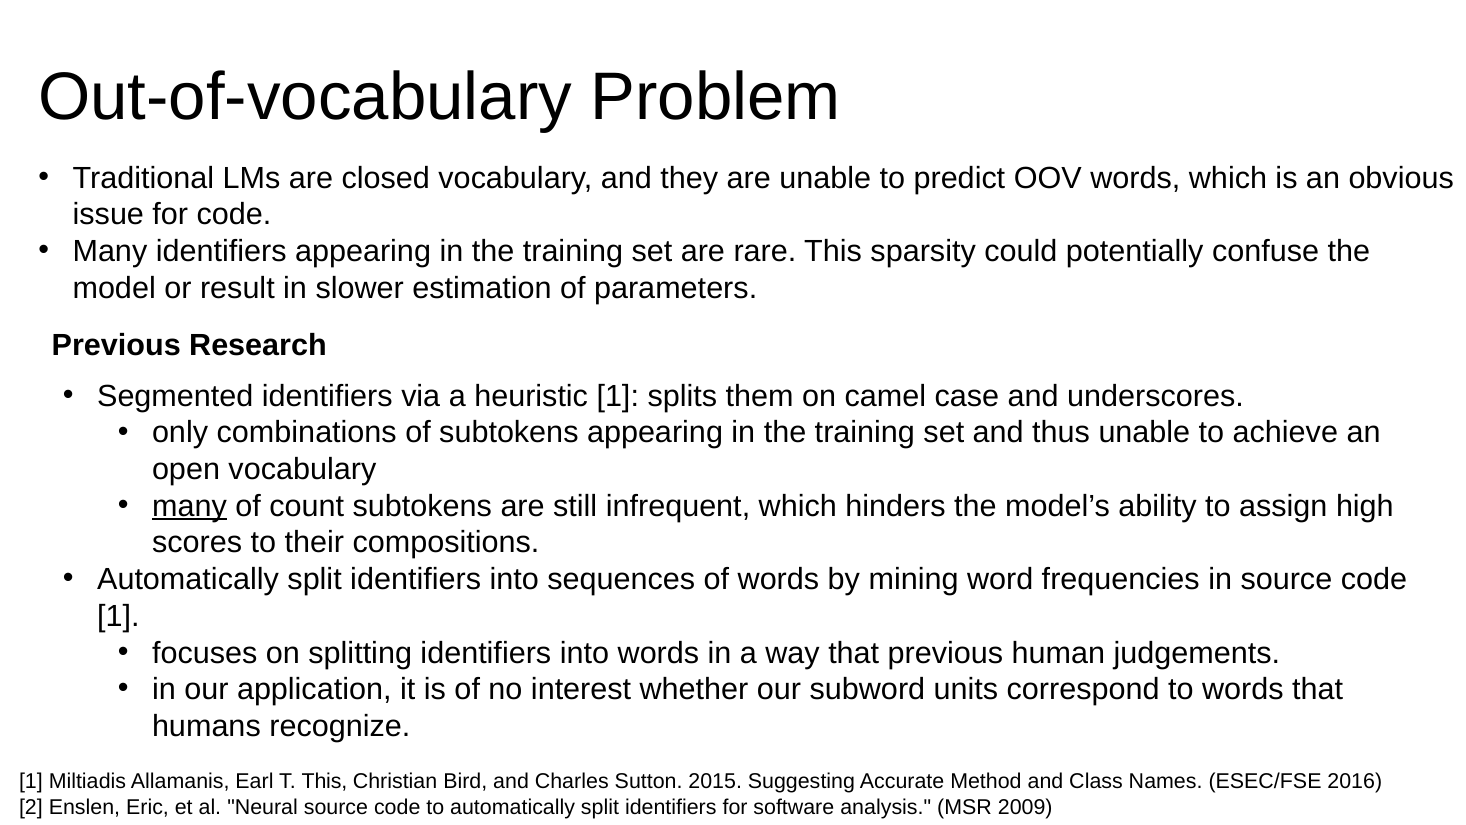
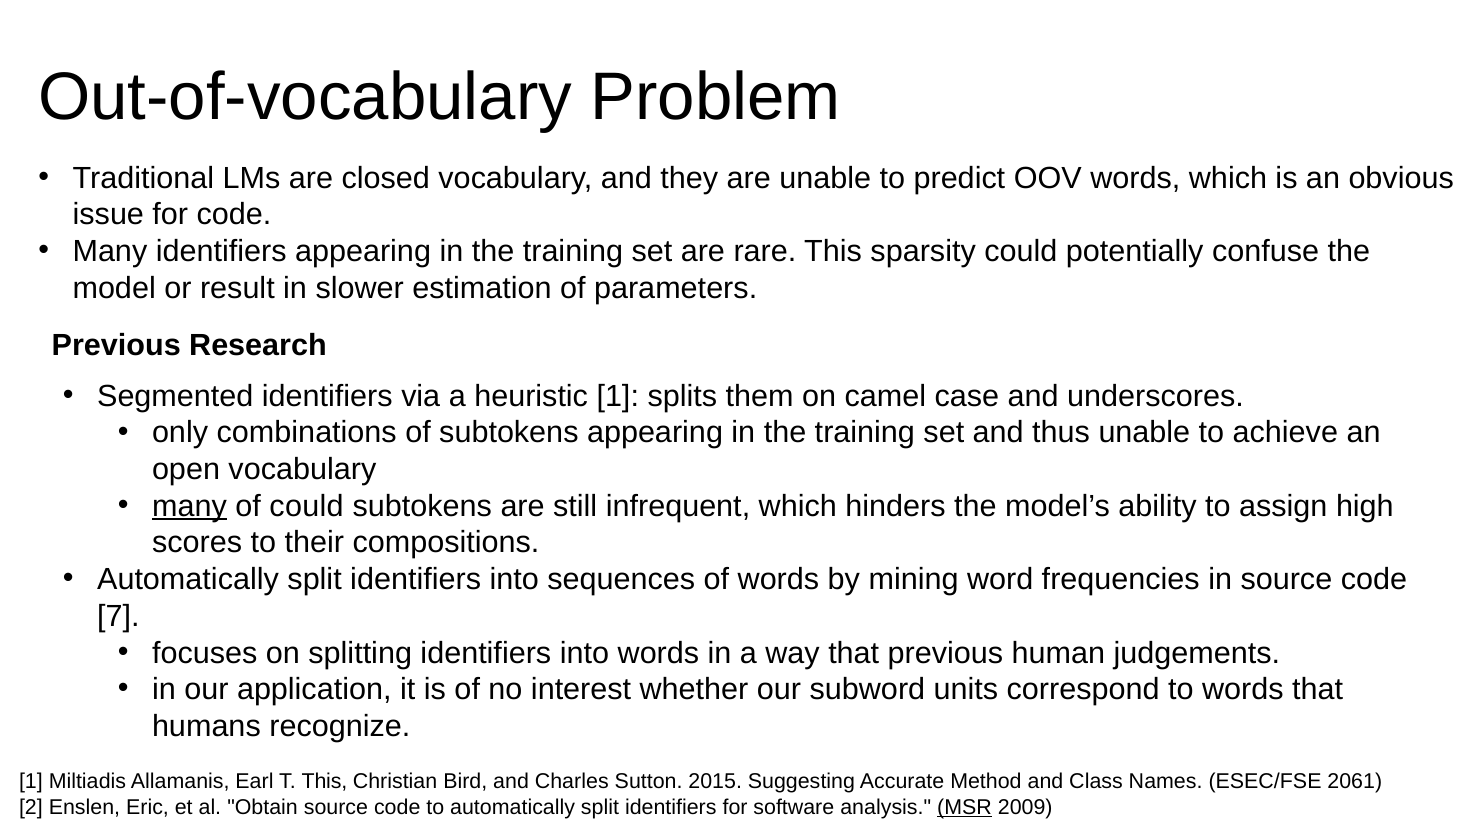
of count: count -> could (307, 506)
1: 1 -> 7 (118, 616)
2016: 2016 -> 2061 (1355, 781)
Neural: Neural -> Obtain (263, 807)
MSR underline: none -> present (964, 807)
